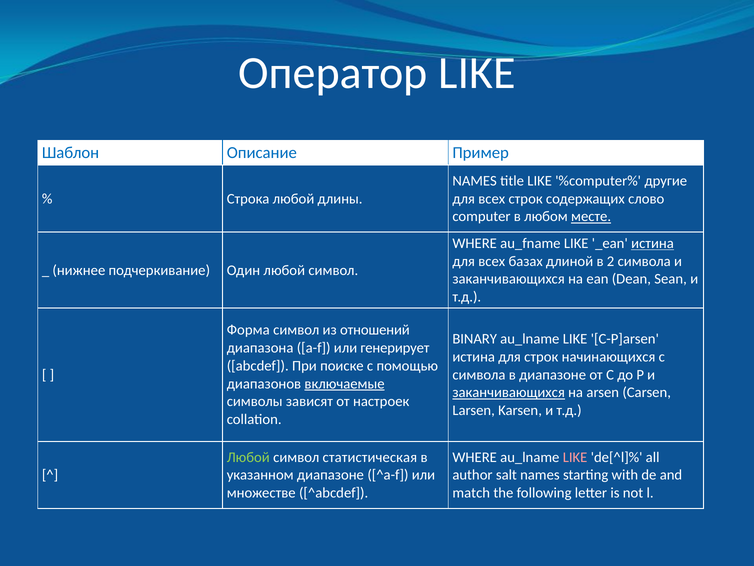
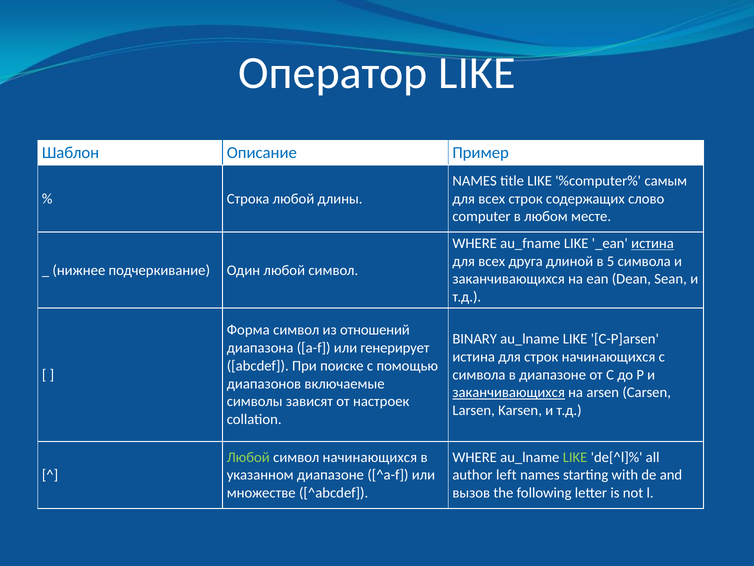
другие: другие -> самым (666, 181)
месте underline: present -> none (591, 216)
базах: базах -> друга (526, 261)
2: 2 -> 5 (611, 261)
включаемые underline: present -> none (345, 383)
символ статистическая: статистическая -> начинающихcя (370, 457)
LIKE colour: pink -> light green (575, 457)
salt: salt -> left (506, 475)
match: match -> вызов (471, 493)
